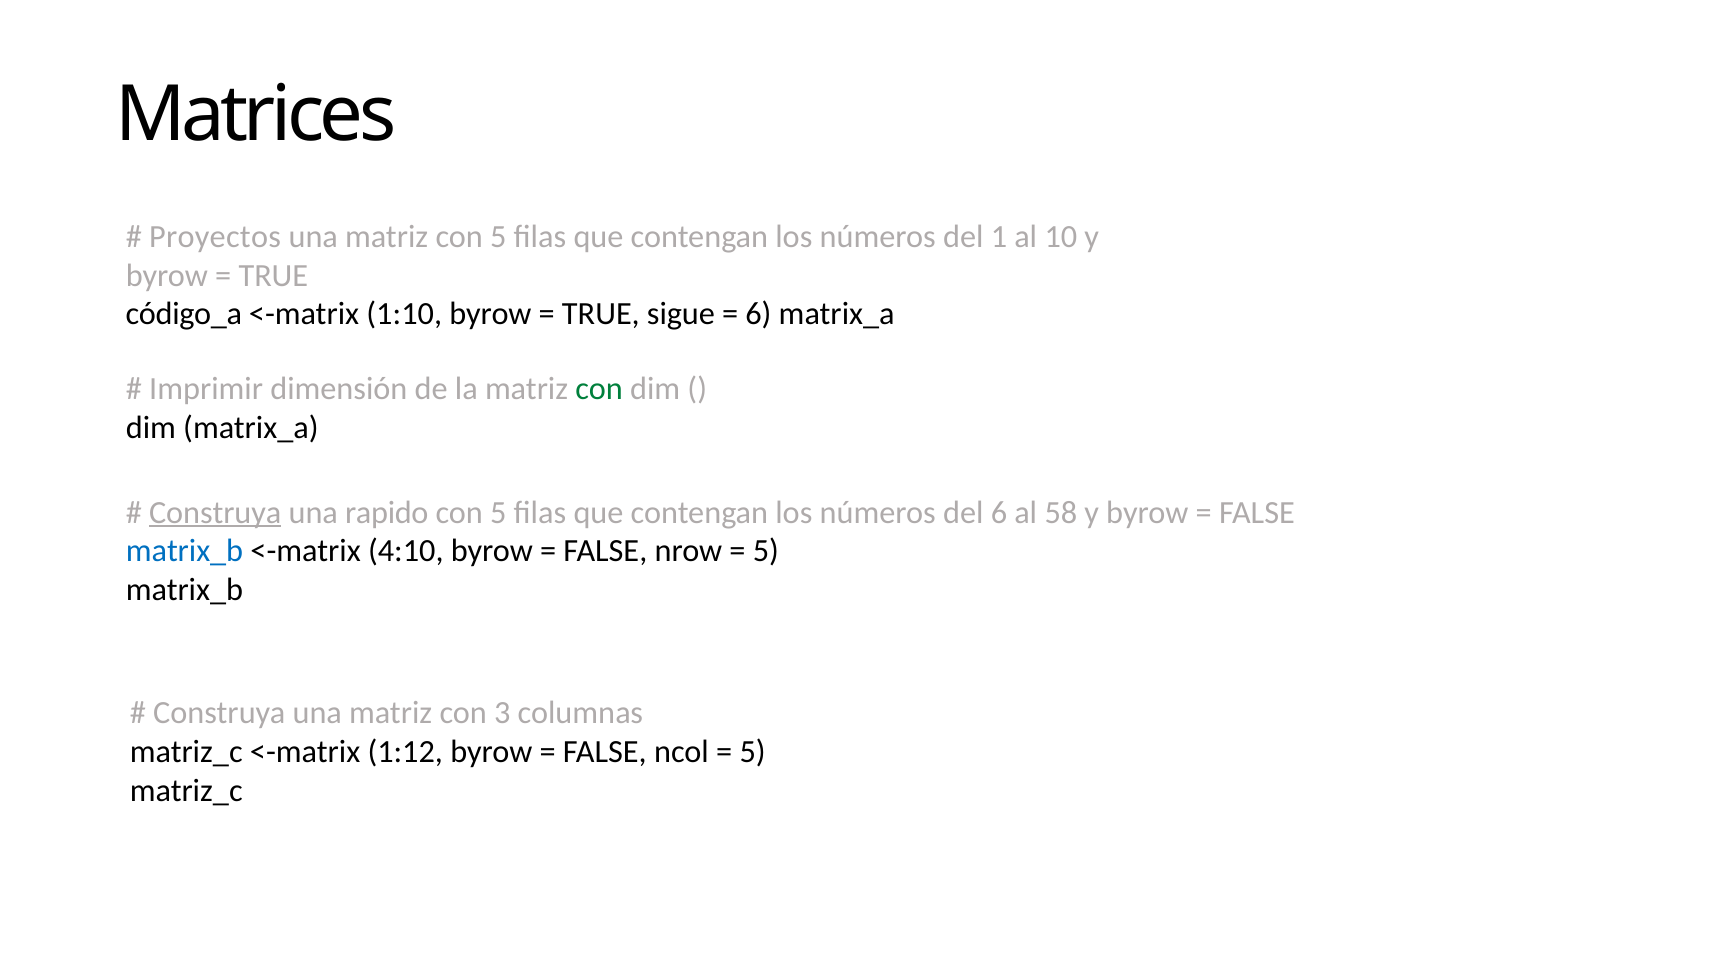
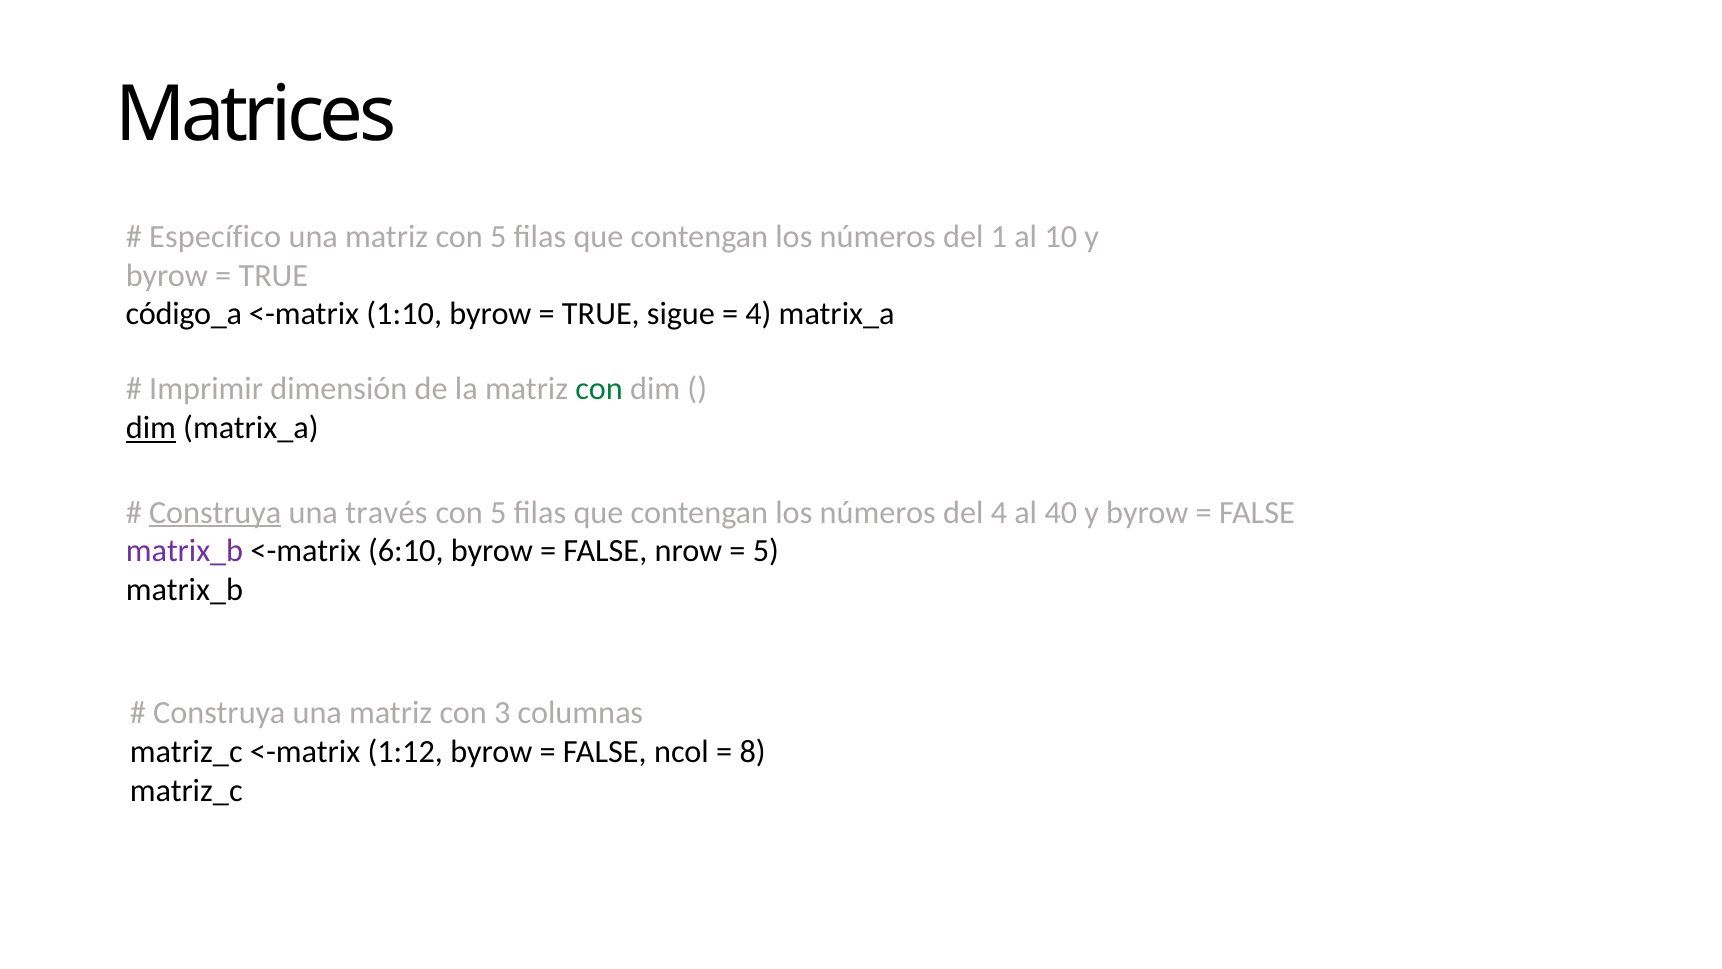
Proyectos: Proyectos -> Específico (215, 237)
6: 6 -> 4 (758, 314)
dim underline: none -> present (151, 428)
rapido: rapido -> través (386, 512)
del 6: 6 -> 4 (999, 512)
58: 58 -> 40 (1061, 512)
matrix_b colour: blue -> purple (185, 551)
4:10: 4:10 -> 6:10 (406, 551)
5: 5 -> 8 (753, 752)
